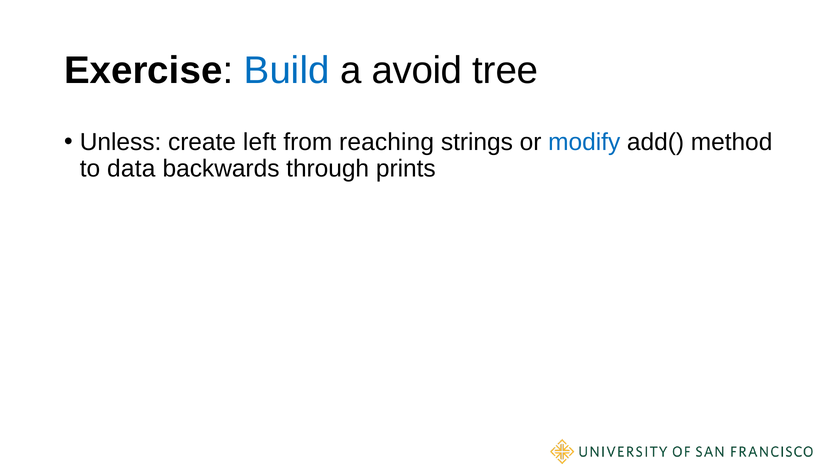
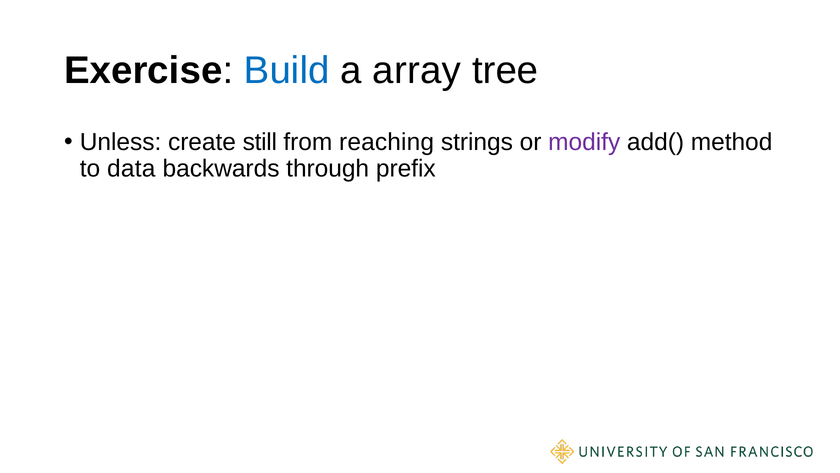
avoid: avoid -> array (417, 71)
left: left -> still (260, 142)
modify colour: blue -> purple (584, 142)
prints: prints -> prefix (406, 168)
